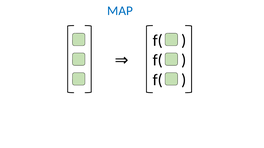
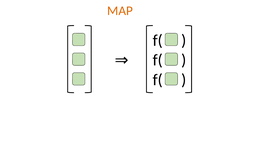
MAP colour: blue -> orange (120, 11)
